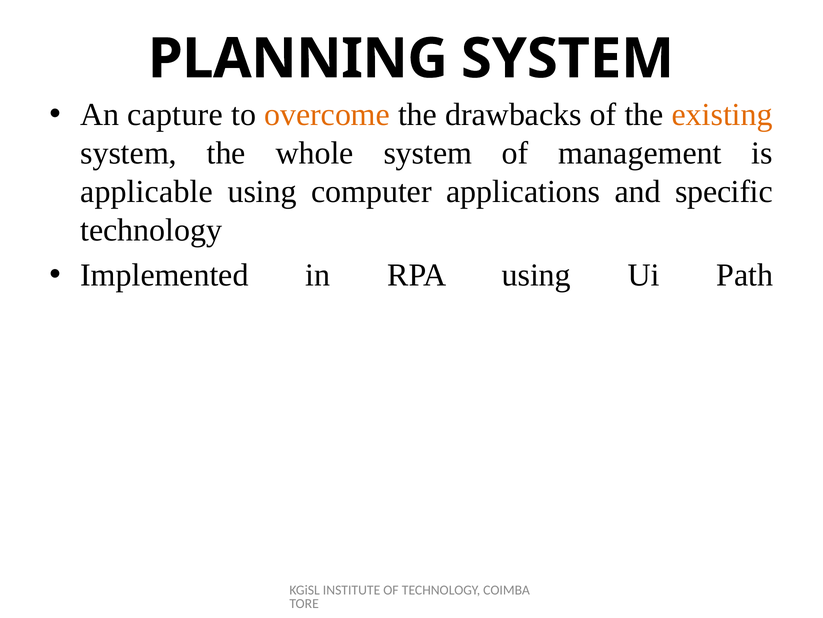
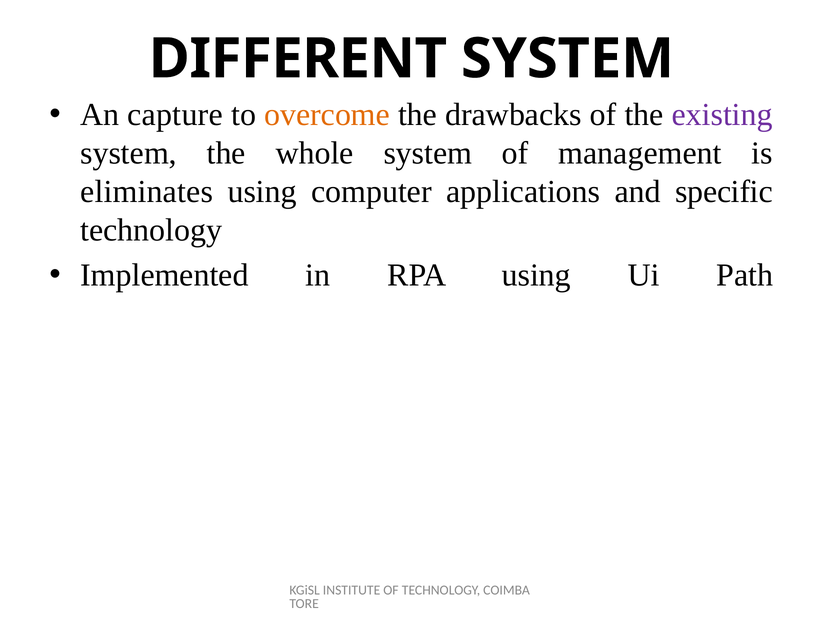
PLANNING: PLANNING -> DIFFERENT (298, 59)
existing colour: orange -> purple (722, 115)
applicable: applicable -> eliminates (147, 192)
